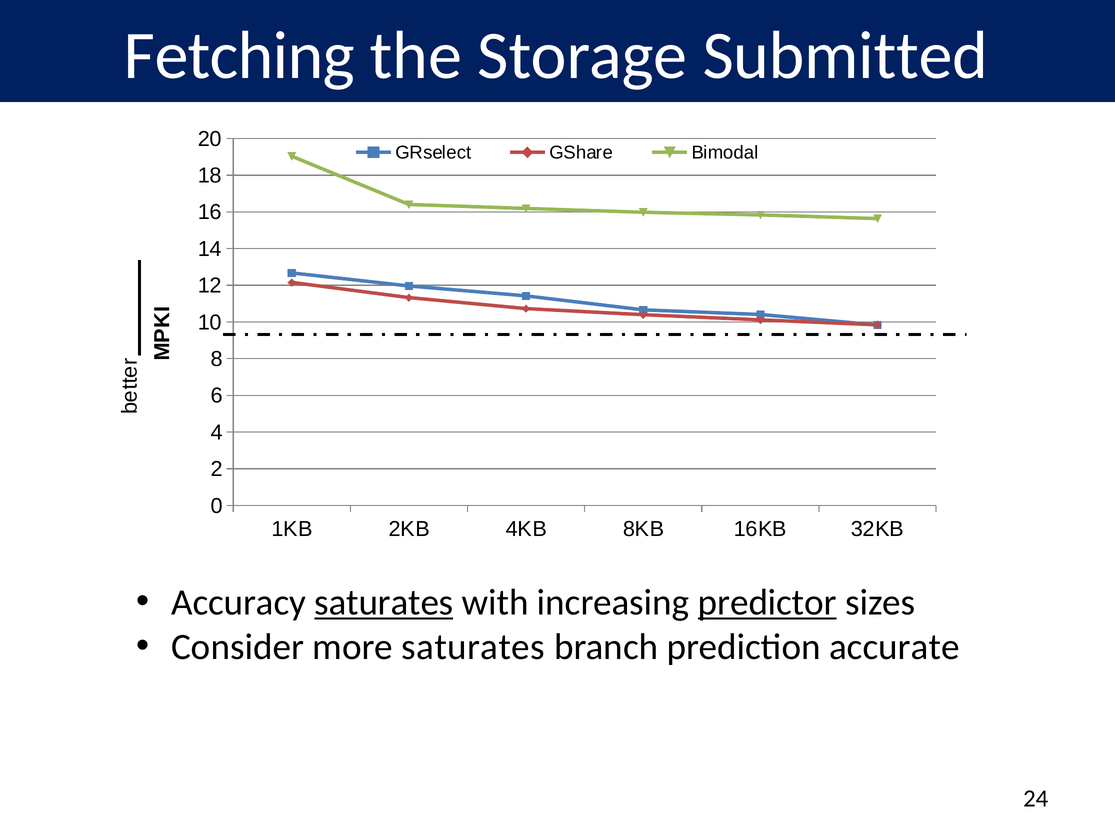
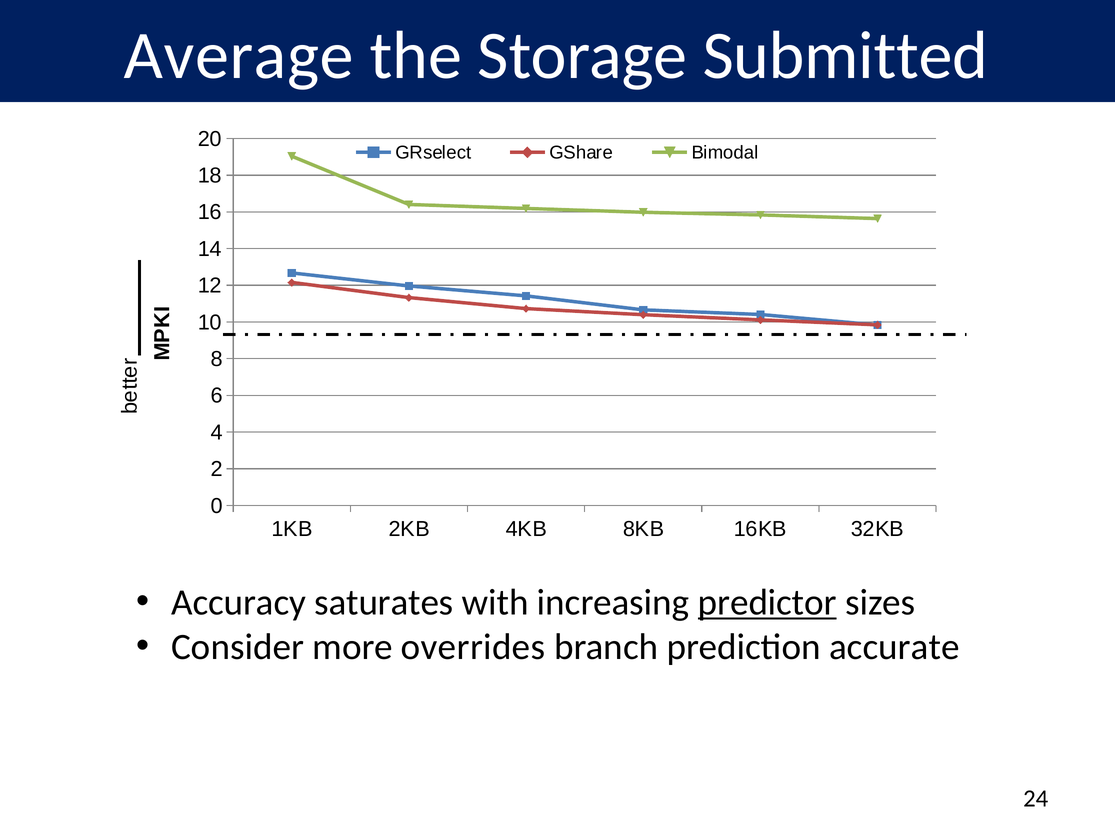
Fetching: Fetching -> Average (239, 56)
saturates underline: present -> none (384, 603)
more saturates: saturates -> overrides (473, 647)
